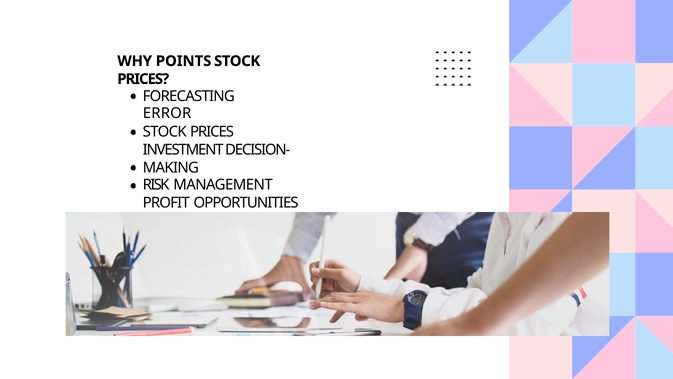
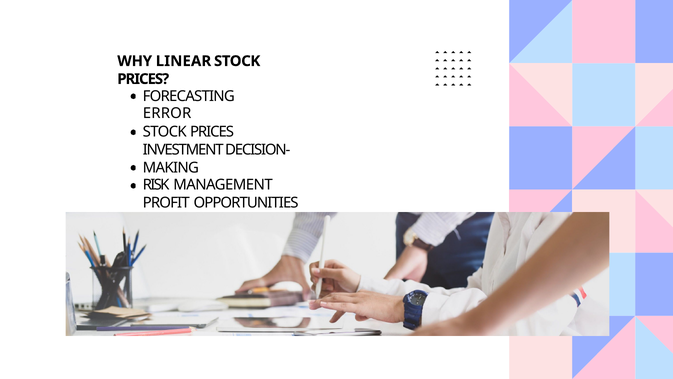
POINTS: POINTS -> LINEAR (184, 61)
